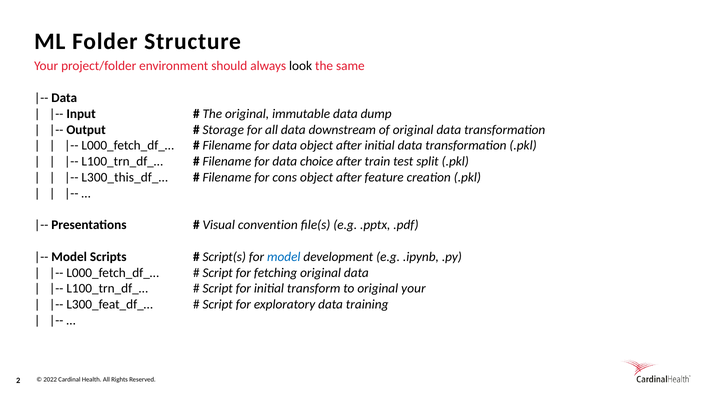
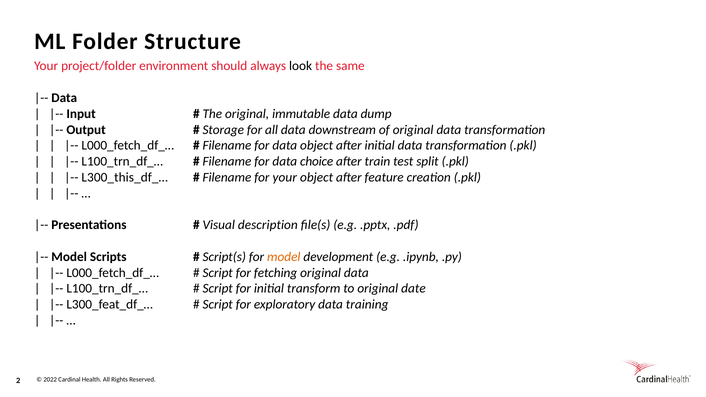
for cons: cons -> your (285, 177)
convention: convention -> description (268, 225)
model colour: blue -> orange (284, 257)
original your: your -> date (413, 289)
